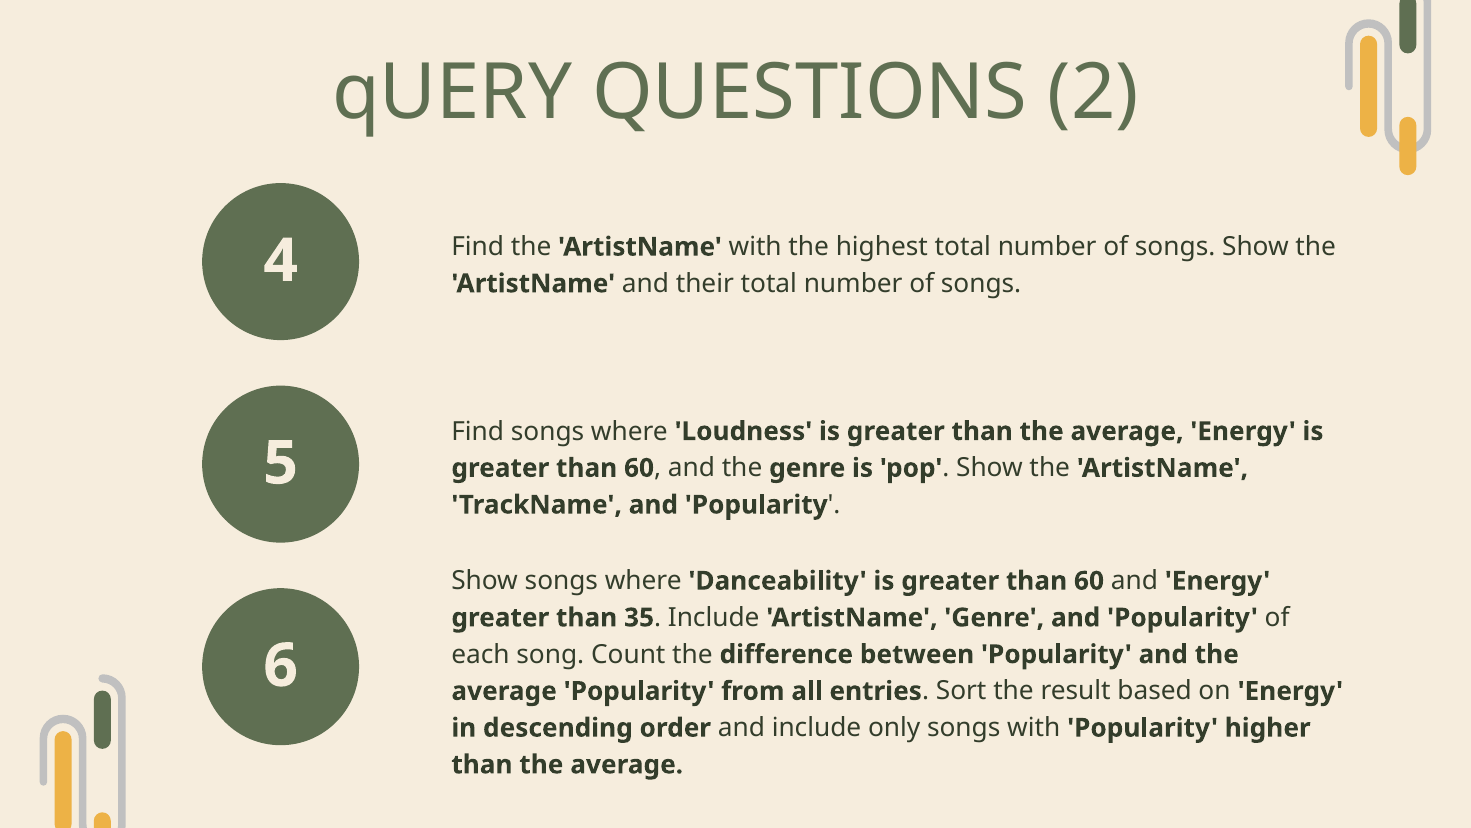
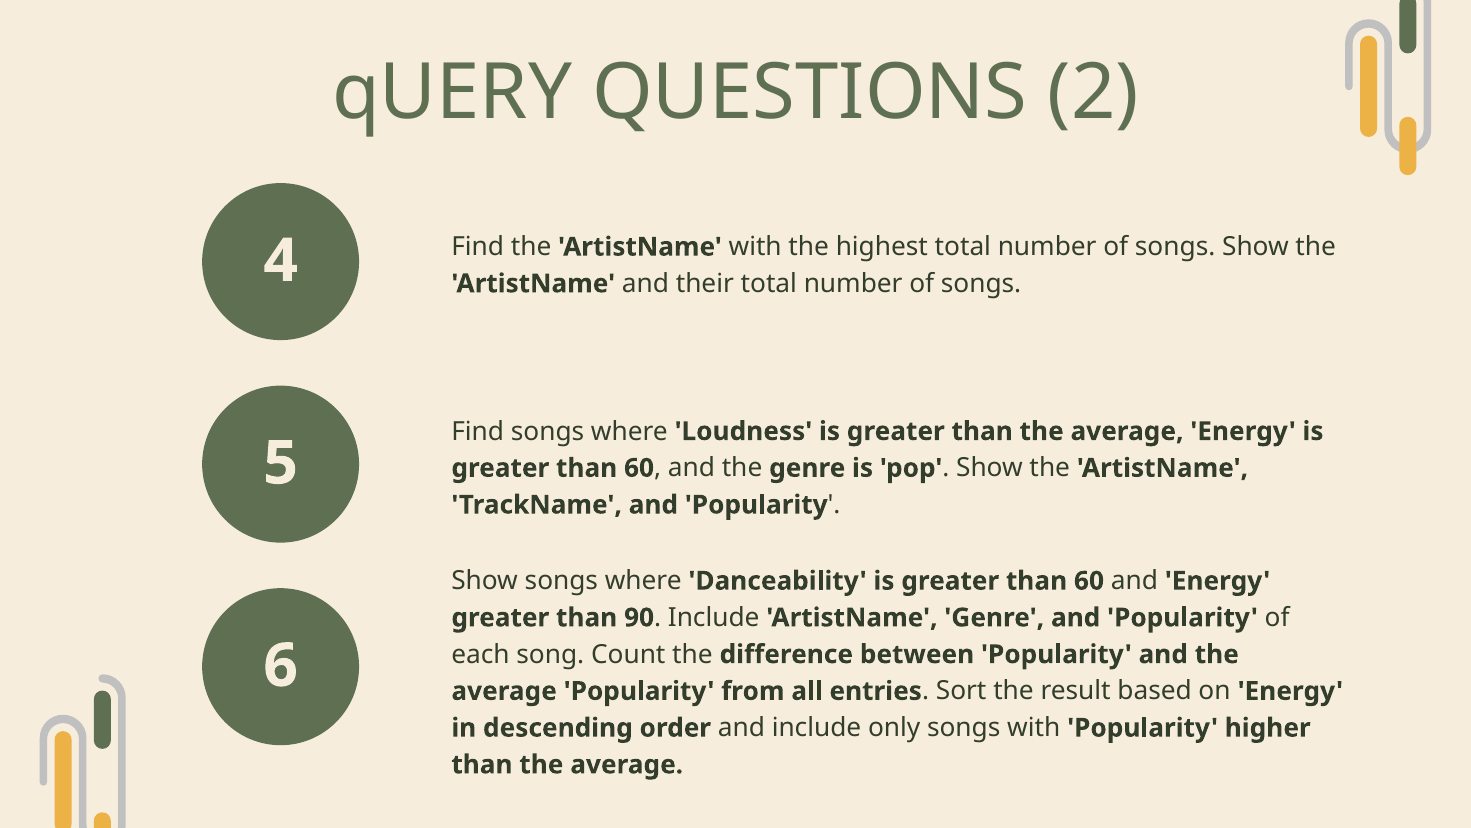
35: 35 -> 90 (639, 617)
